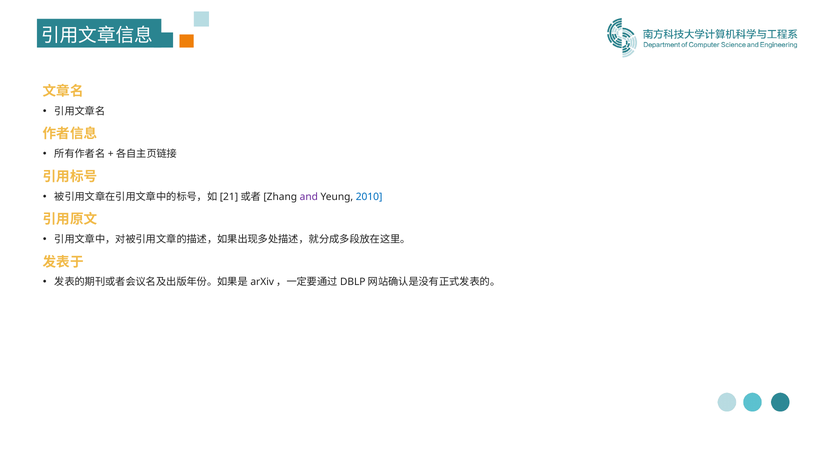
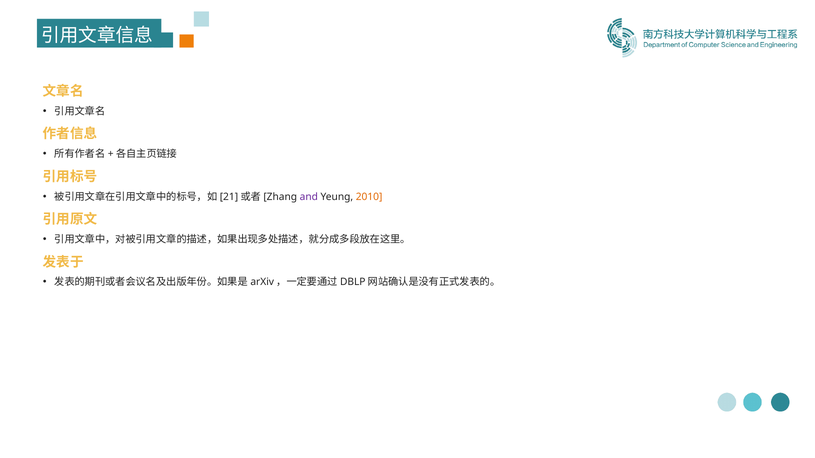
2010 colour: blue -> orange (369, 197)
